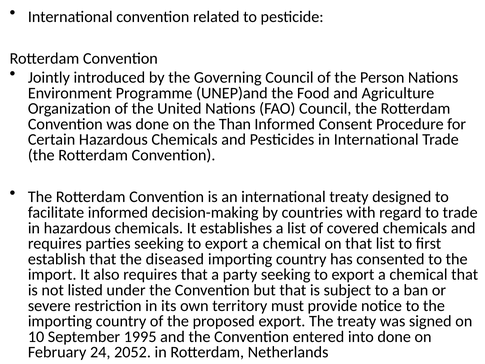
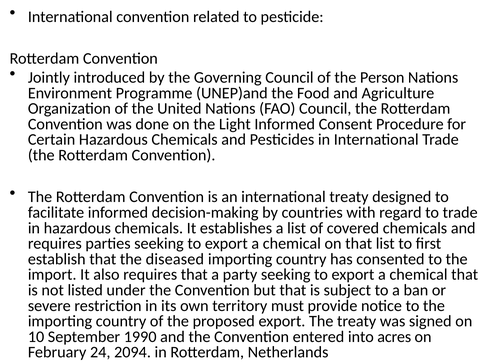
Than: Than -> Light (235, 124)
1995: 1995 -> 1990 (140, 337)
into done: done -> acres (394, 337)
2052: 2052 -> 2094 (132, 352)
